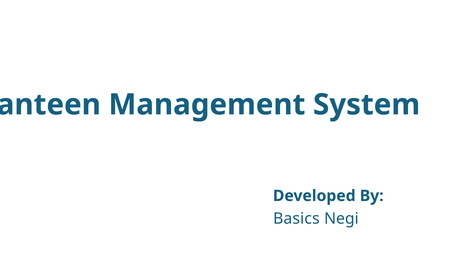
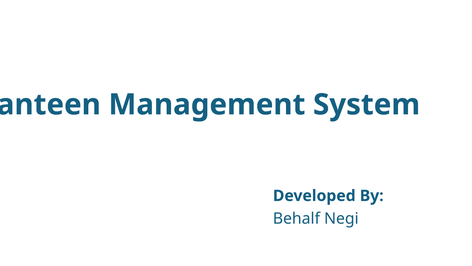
Basics: Basics -> Behalf (296, 218)
